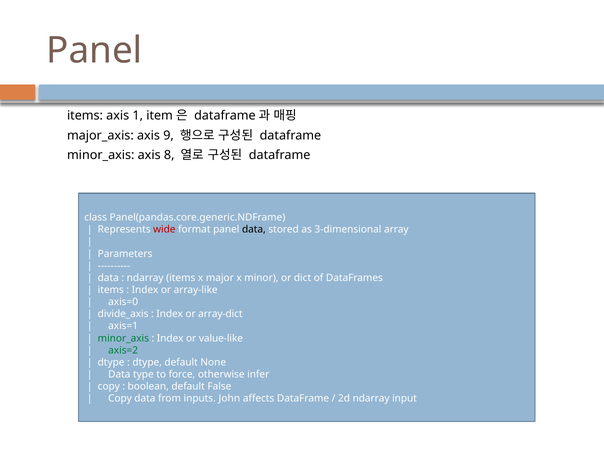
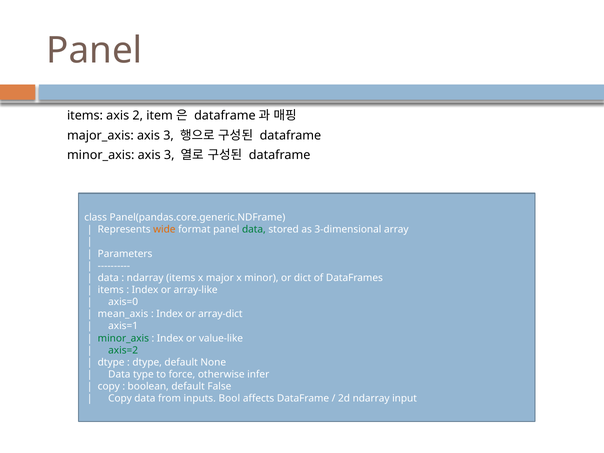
1: 1 -> 2 (138, 116)
major_axis axis 9: 9 -> 3 (169, 135)
minor_axis axis 8: 8 -> 3 (169, 155)
wide colour: red -> orange (164, 230)
data colour: black -> green (254, 230)
divide_axis: divide_axis -> mean_axis (123, 314)
John: John -> Bool (229, 399)
